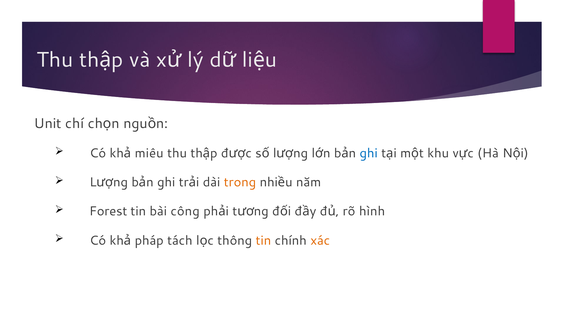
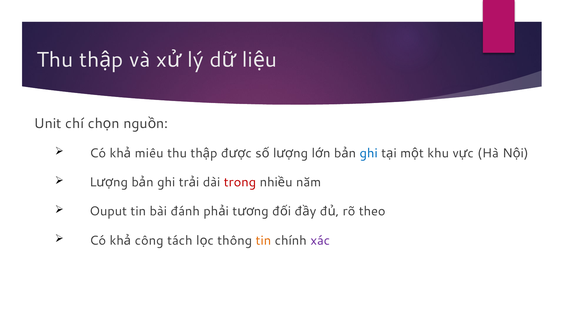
trong colour: orange -> red (240, 182)
Forest: Forest -> Ouput (108, 212)
công: công -> đánh (185, 212)
hình: hình -> theo (372, 212)
pháp: pháp -> công (149, 241)
xác colour: orange -> purple (320, 241)
